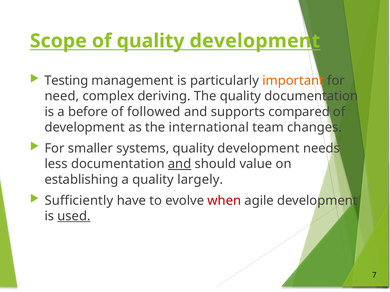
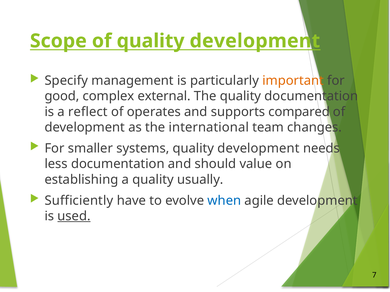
Testing: Testing -> Specify (66, 81)
need: need -> good (62, 96)
deriving: deriving -> external (164, 96)
before: before -> reflect (88, 112)
followed: followed -> operates (154, 112)
and underline: present -> none (180, 164)
largely: largely -> usually (200, 180)
when colour: red -> blue (224, 201)
